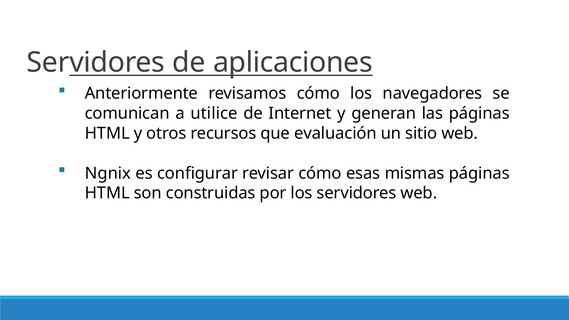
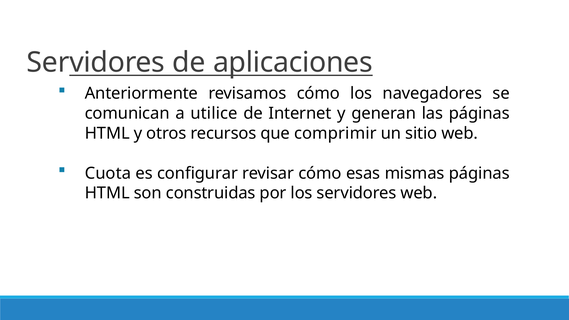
evaluación: evaluación -> comprimir (335, 133)
Ngnix: Ngnix -> Cuota (108, 173)
